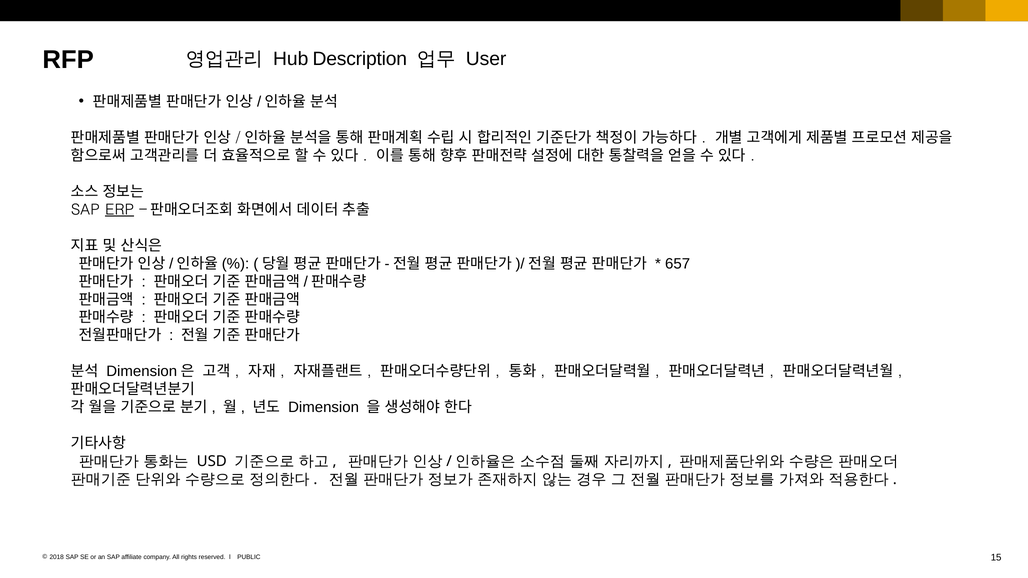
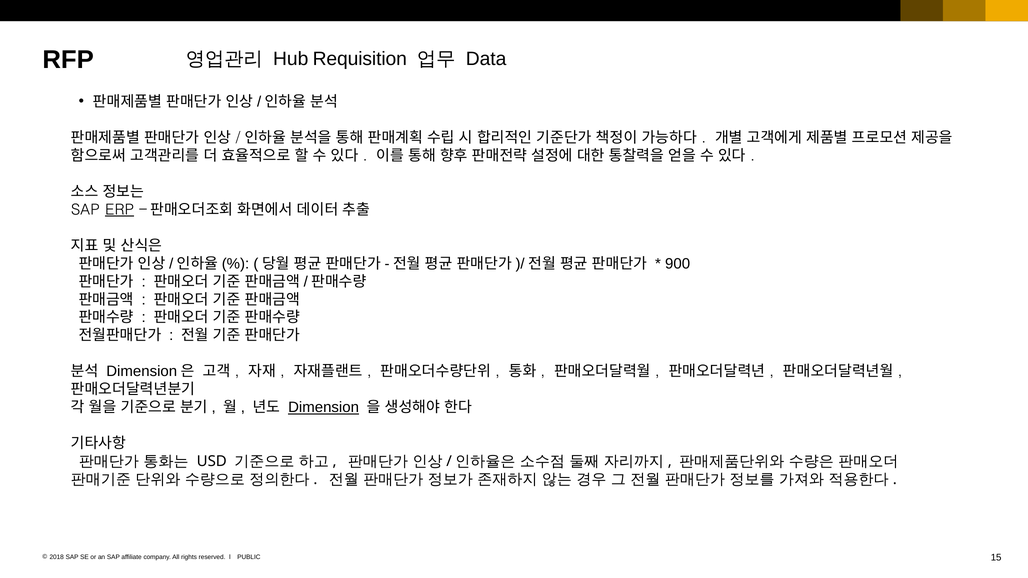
Description: Description -> Requisition (360, 59)
User: User -> Data (486, 59)
657: 657 -> 900 (678, 264)
Dimension underline: none -> present (324, 408)
